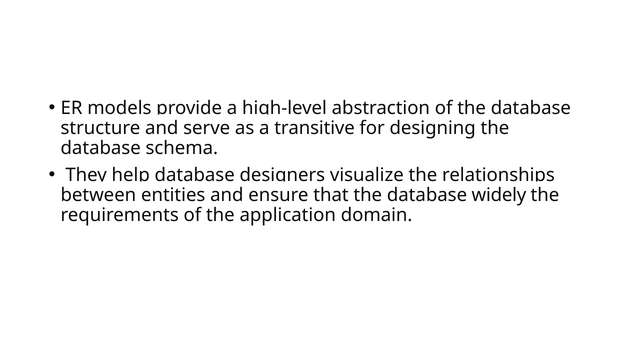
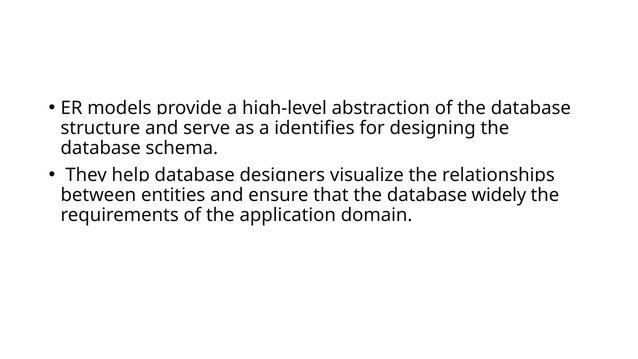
transitive: transitive -> identifies (314, 128)
